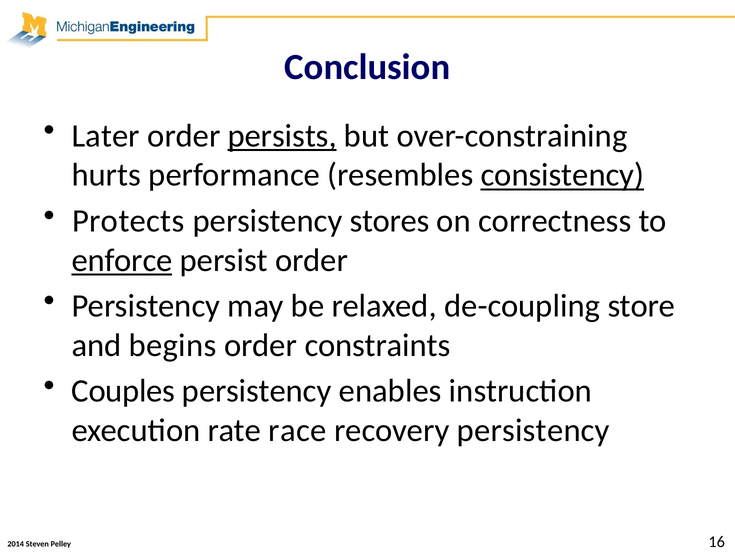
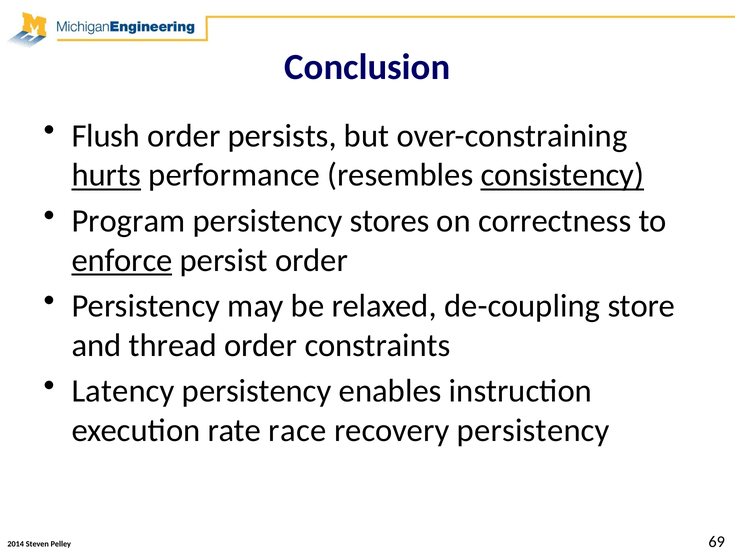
Later: Later -> Flush (106, 136)
persists underline: present -> none (282, 136)
hurts underline: none -> present (106, 175)
Protects: Protects -> Program (128, 221)
begins: begins -> thread (173, 345)
Couples: Couples -> Latency (123, 391)
16: 16 -> 69 (717, 541)
